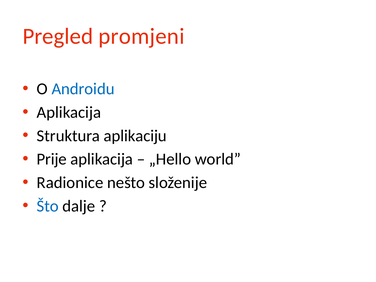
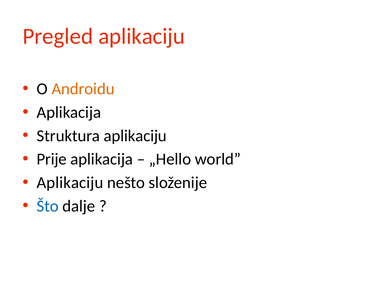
Pregled promjeni: promjeni -> aplikaciju (142, 36)
Androidu colour: blue -> orange (83, 89)
Radionice: Radionice -> Aplikaciju (70, 183)
